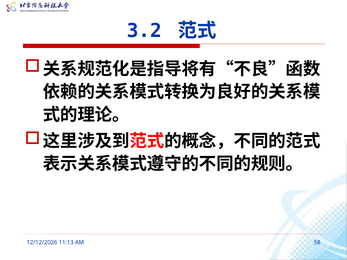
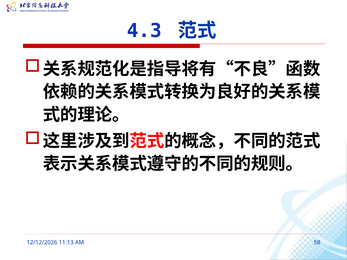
3.2: 3.2 -> 4.3 (144, 31)
